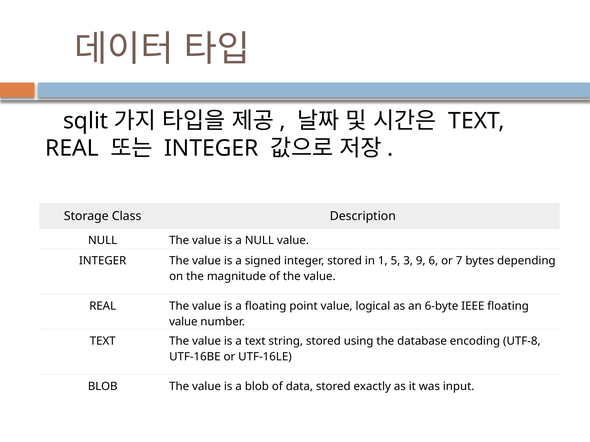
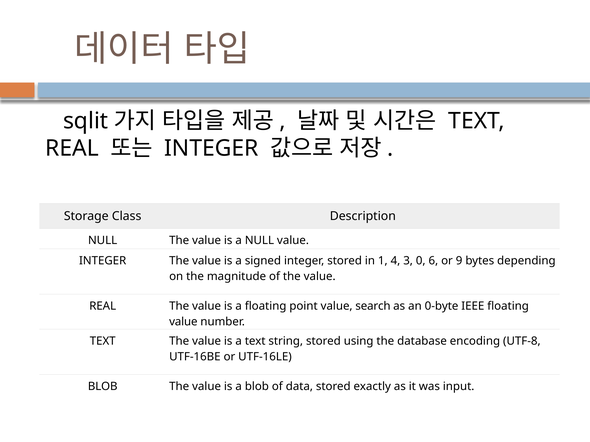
5: 5 -> 4 (395, 261)
9: 9 -> 0 (421, 261)
7: 7 -> 9 (459, 261)
logical: logical -> search (373, 306)
6-byte: 6-byte -> 0-byte (442, 306)
